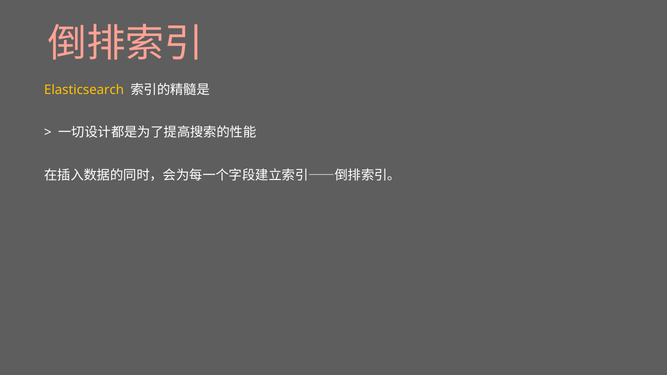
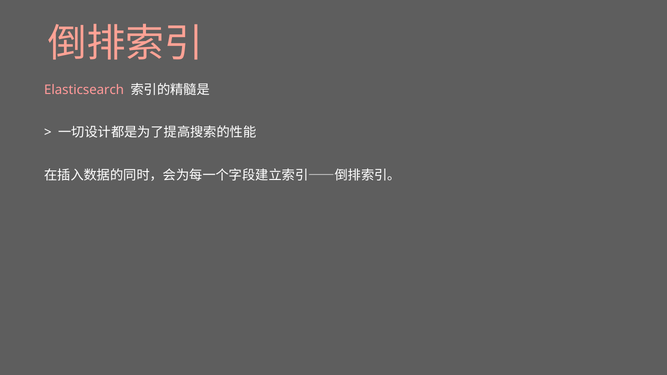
Elasticsearch colour: yellow -> pink (84, 90)
